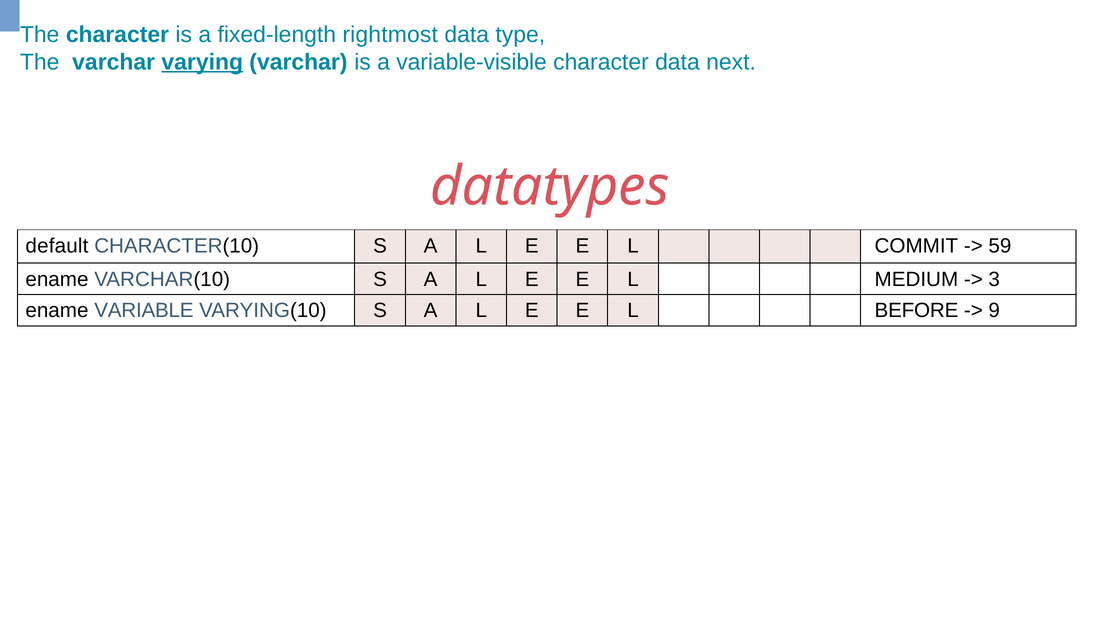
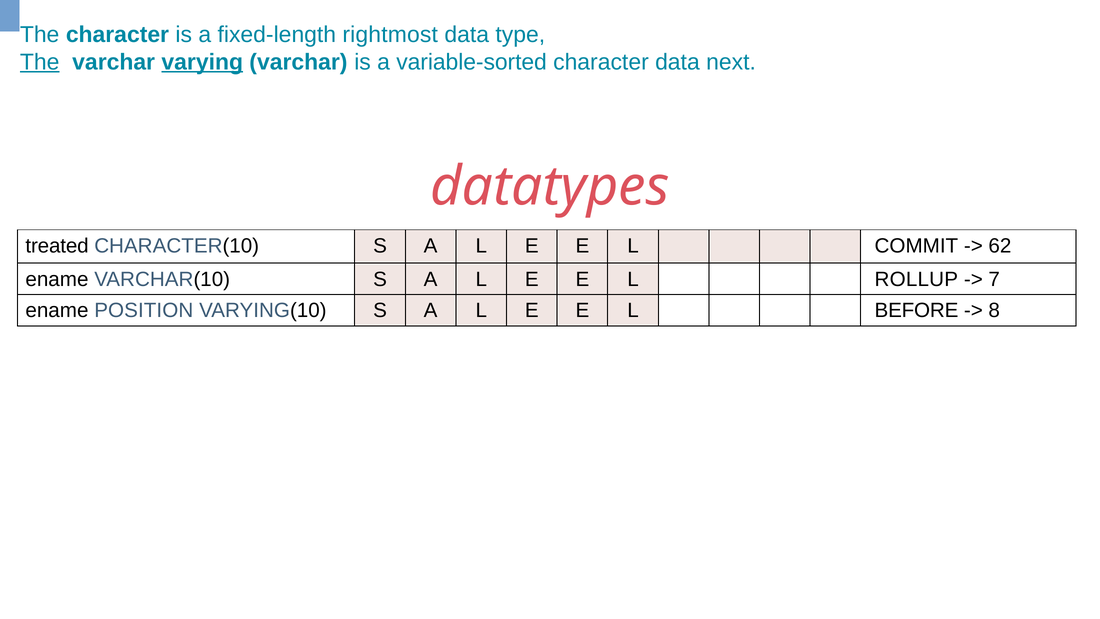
The underline: none -> present (40, 62)
variable-visible: variable-visible -> variable-sorted (472, 62)
default: default -> treated (57, 246)
59: 59 -> 62 (1000, 246)
MEDIUM: MEDIUM -> ROLLUP (916, 279)
3: 3 -> 7 (994, 279)
VARIABLE: VARIABLE -> POSITION (144, 311)
9: 9 -> 8 (994, 311)
